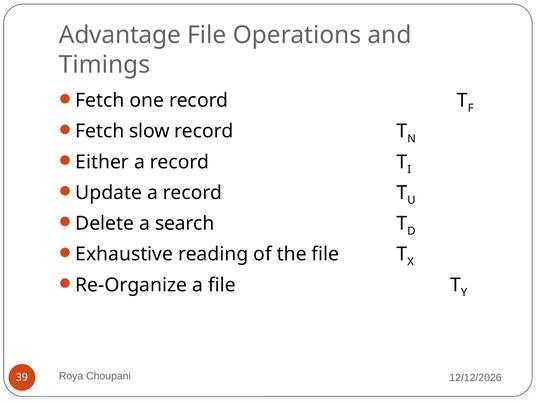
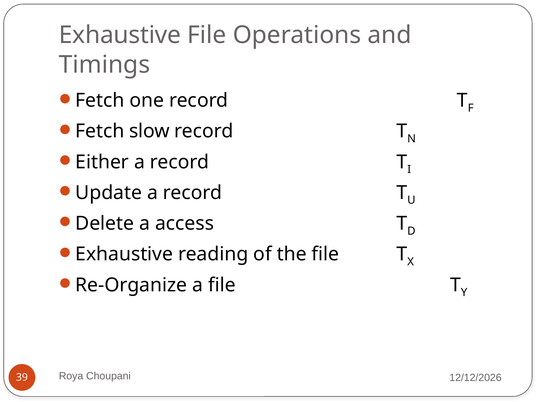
Advantage: Advantage -> Exhaustive (120, 35)
search: search -> access (185, 223)
